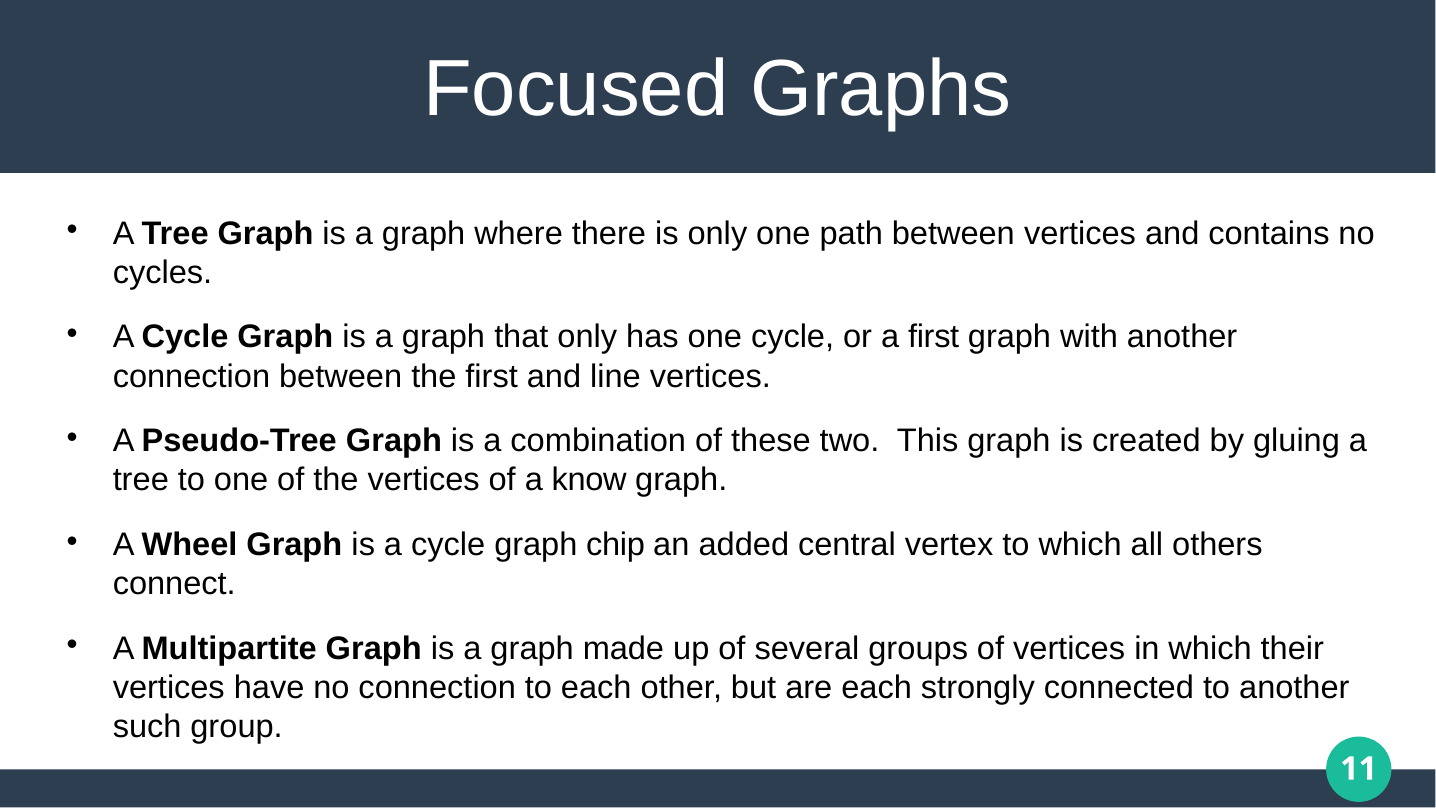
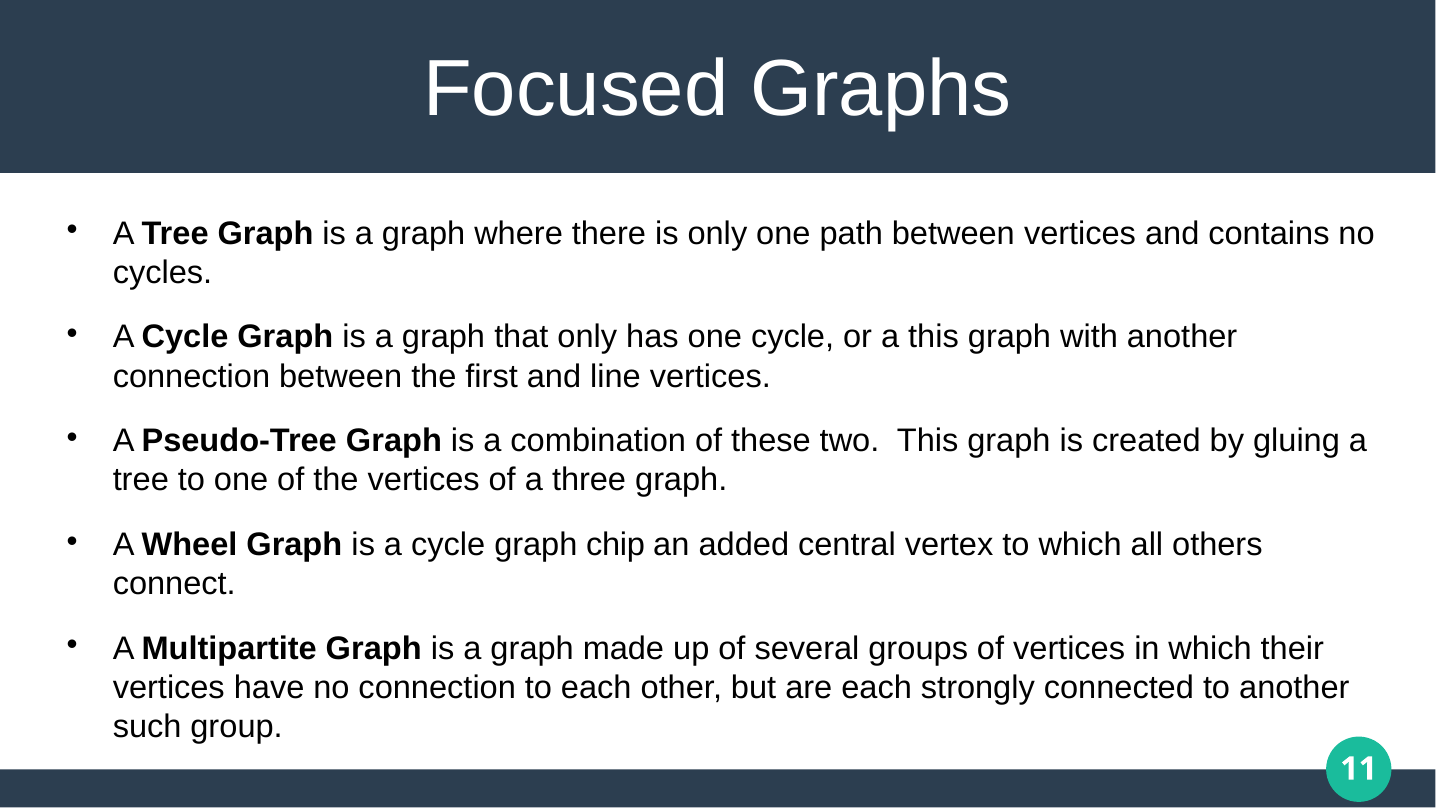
a first: first -> this (934, 337)
know: know -> three (589, 480)
